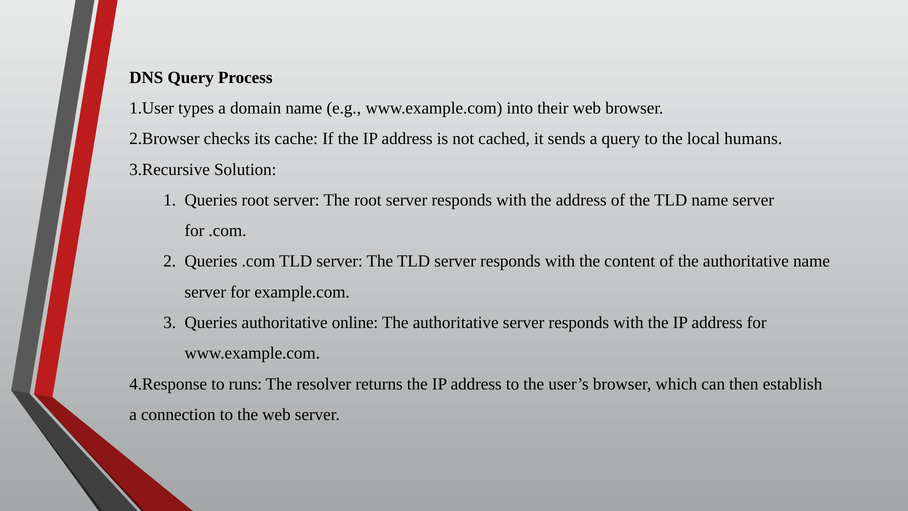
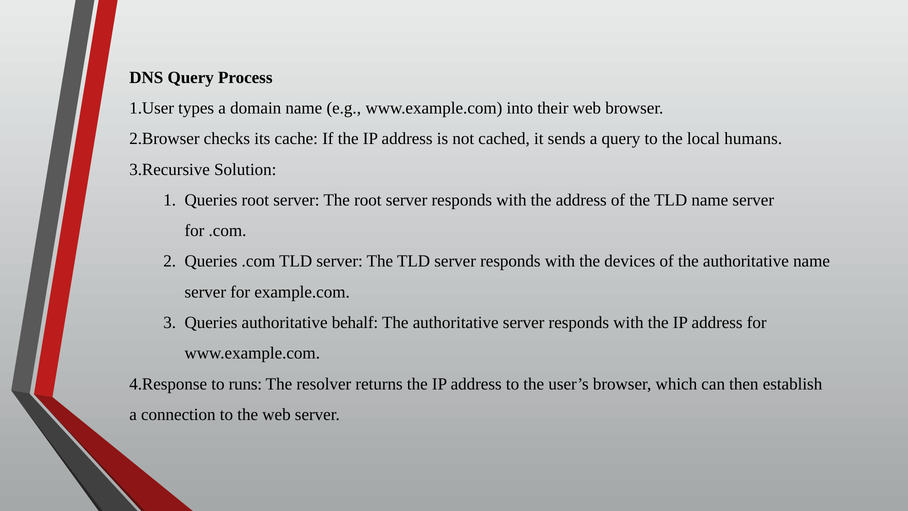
content: content -> devices (630, 261)
online: online -> behalf (355, 323)
